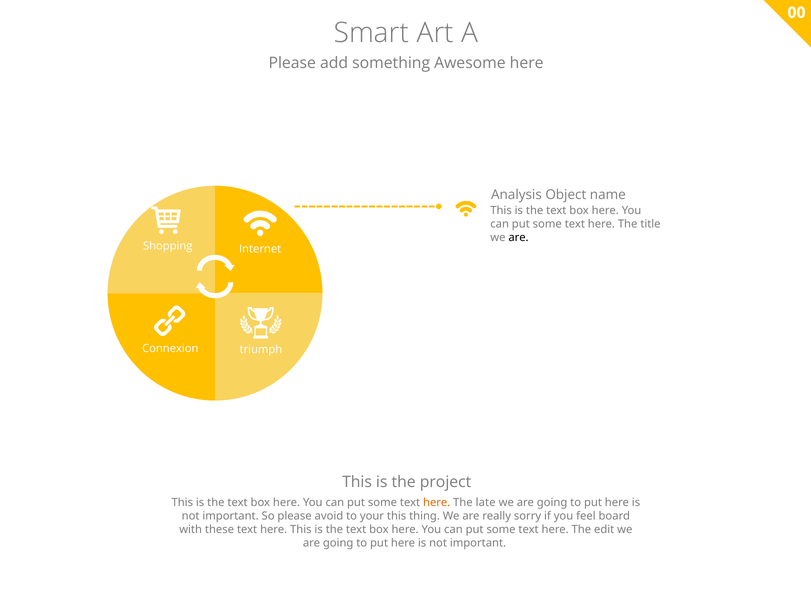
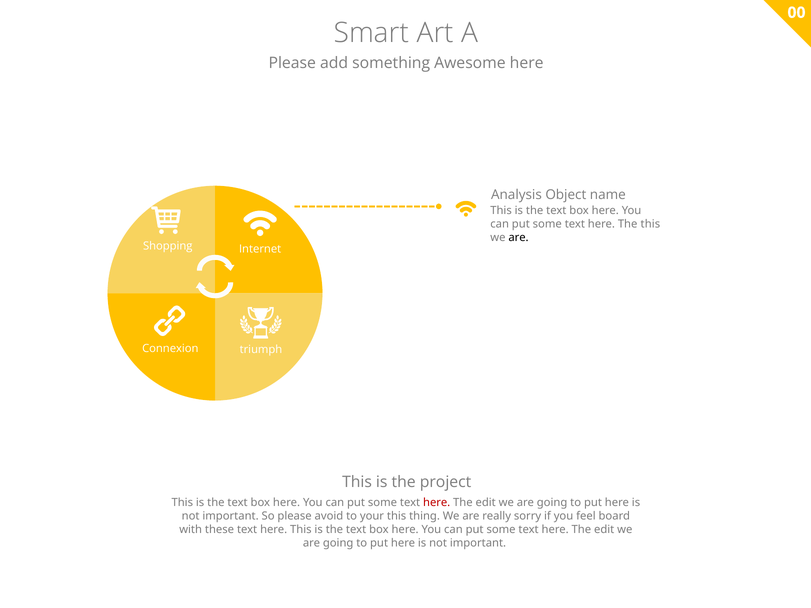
The title: title -> this (650, 224)
here colour: orange -> red (437, 503)
late: late -> edit (486, 503)
